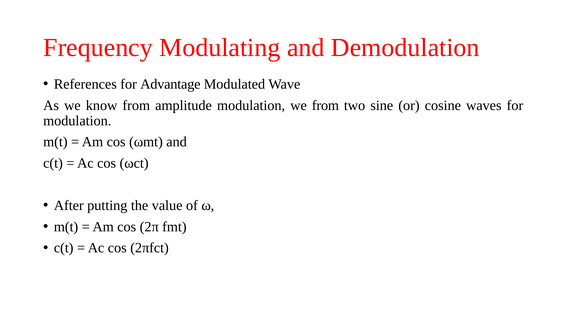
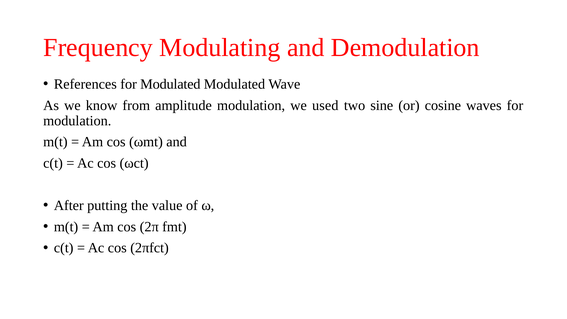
for Advantage: Advantage -> Modulated (170, 84)
we from: from -> used (325, 105)
